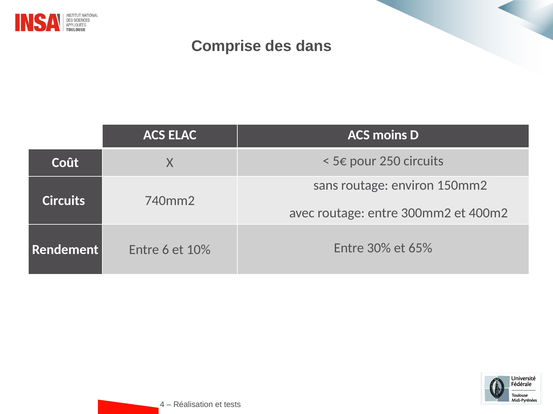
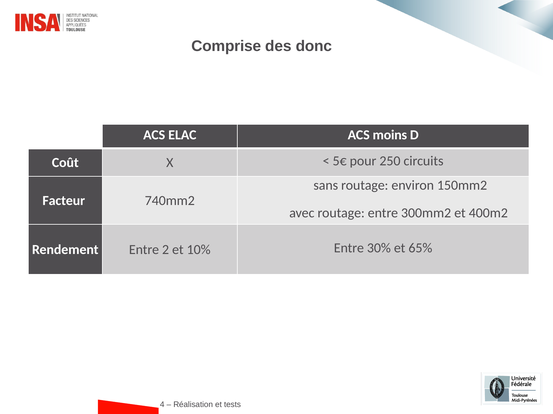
dans: dans -> donc (314, 46)
Circuits: Circuits -> Facteur (64, 201)
6: 6 -> 2 (166, 250)
